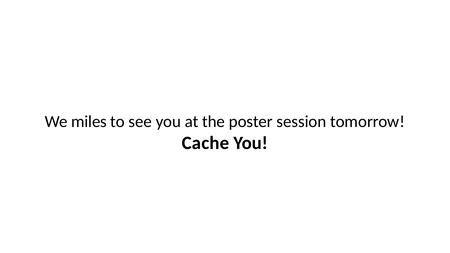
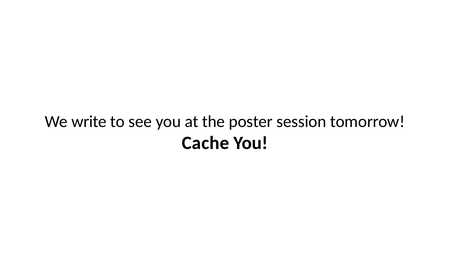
miles: miles -> write (89, 122)
